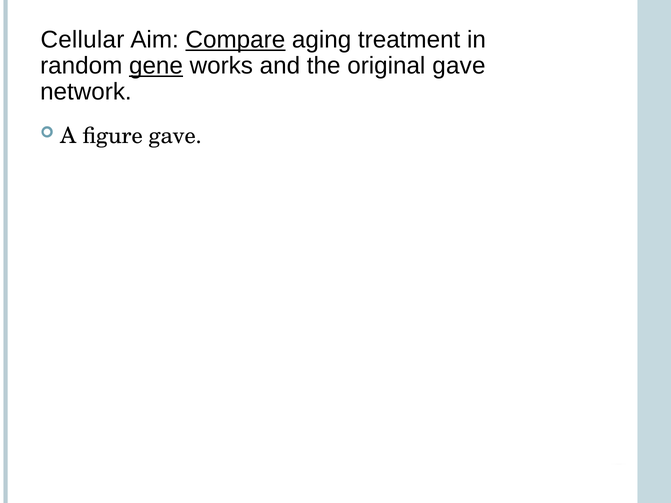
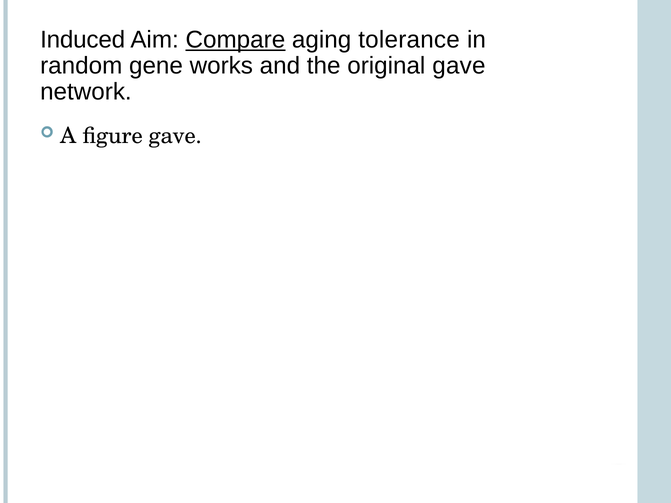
Cellular: Cellular -> Induced (83, 40)
treatment: treatment -> tolerance (409, 40)
gene underline: present -> none (156, 66)
